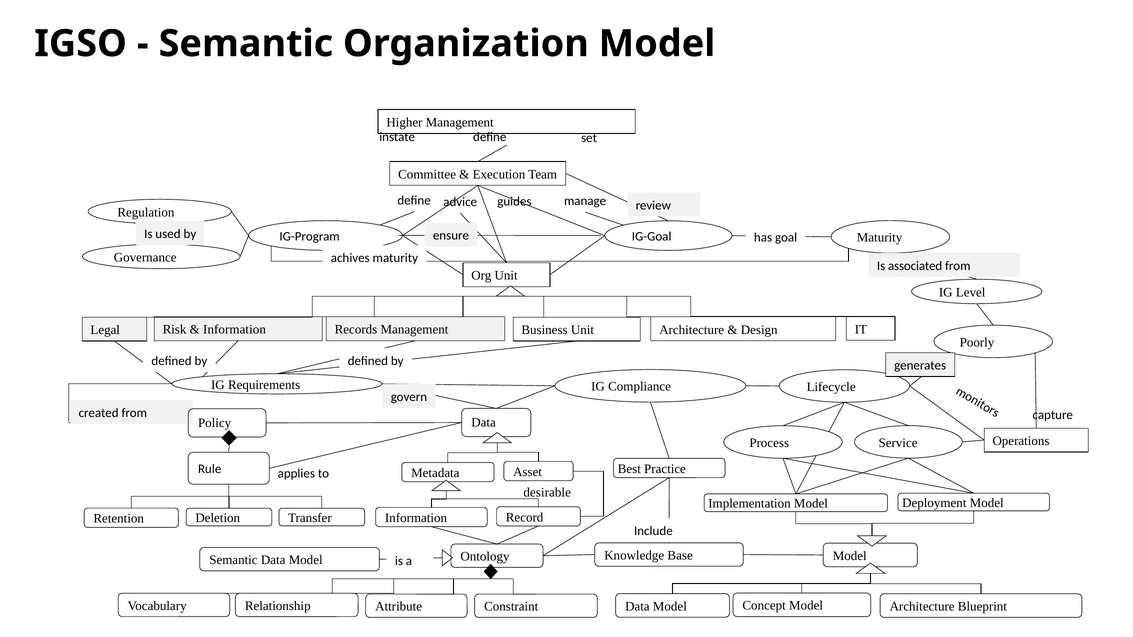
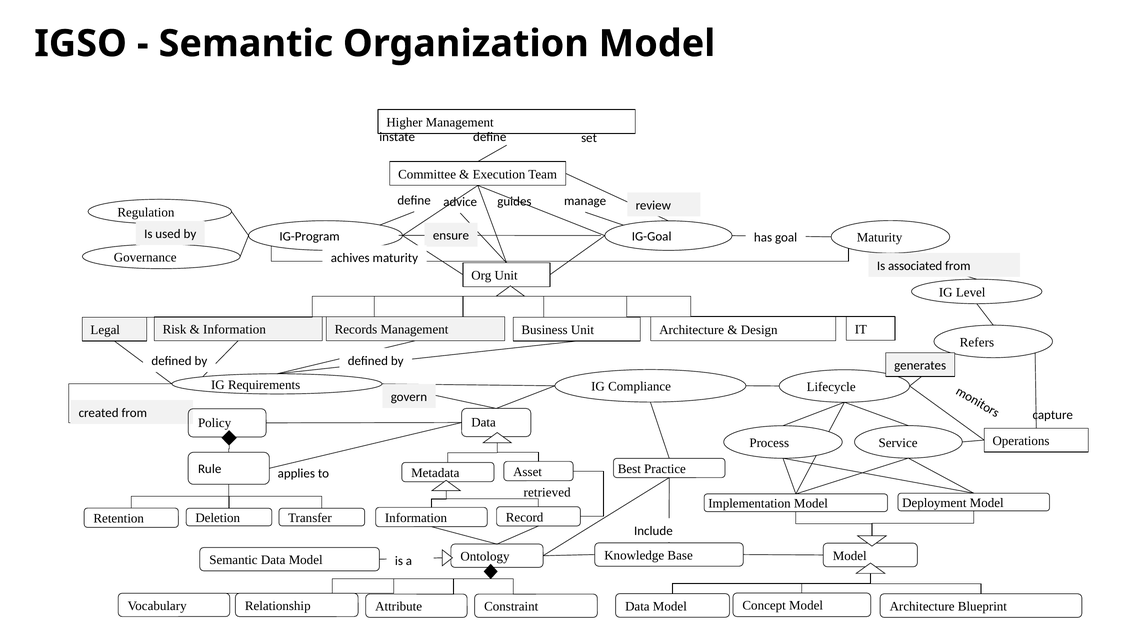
Poorly: Poorly -> Refers (977, 342)
desirable: desirable -> retrieved (547, 493)
